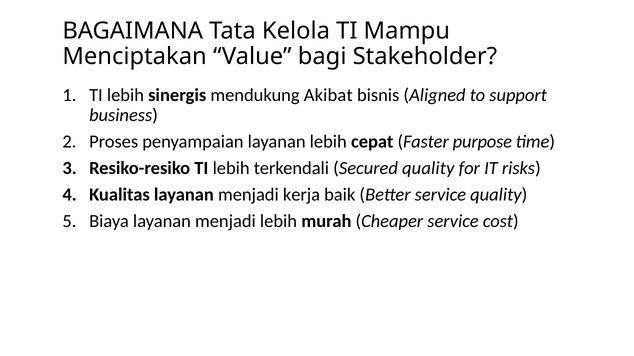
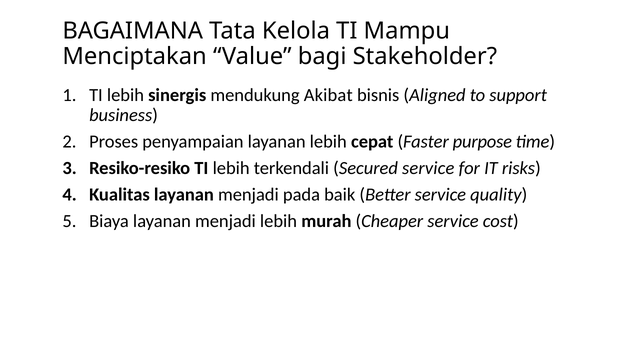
Secured quality: quality -> service (428, 168)
kerja: kerja -> pada (301, 195)
